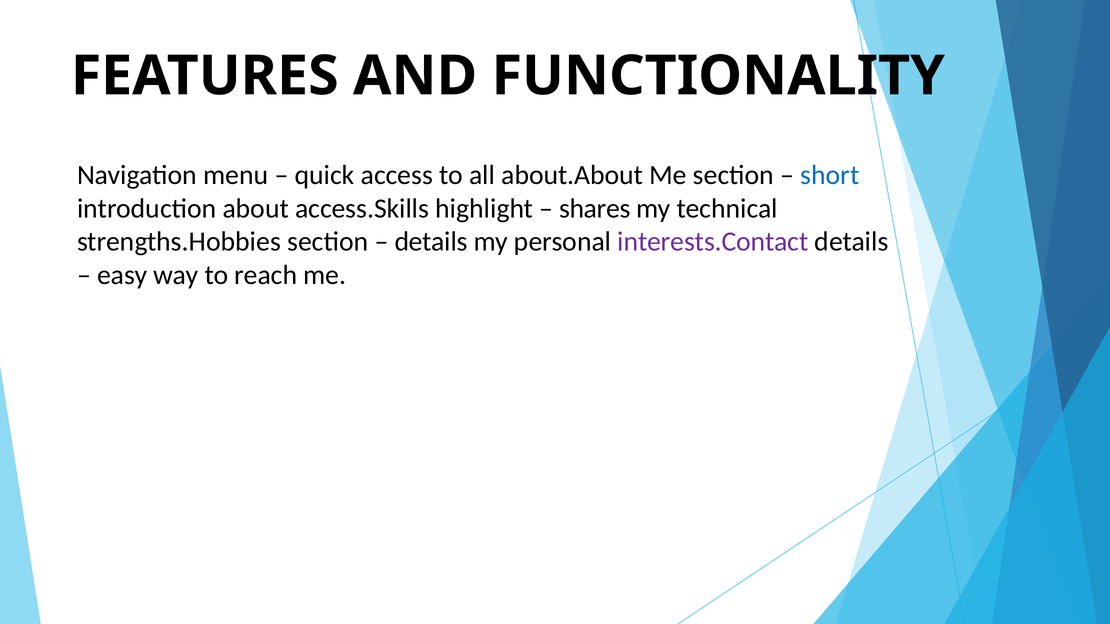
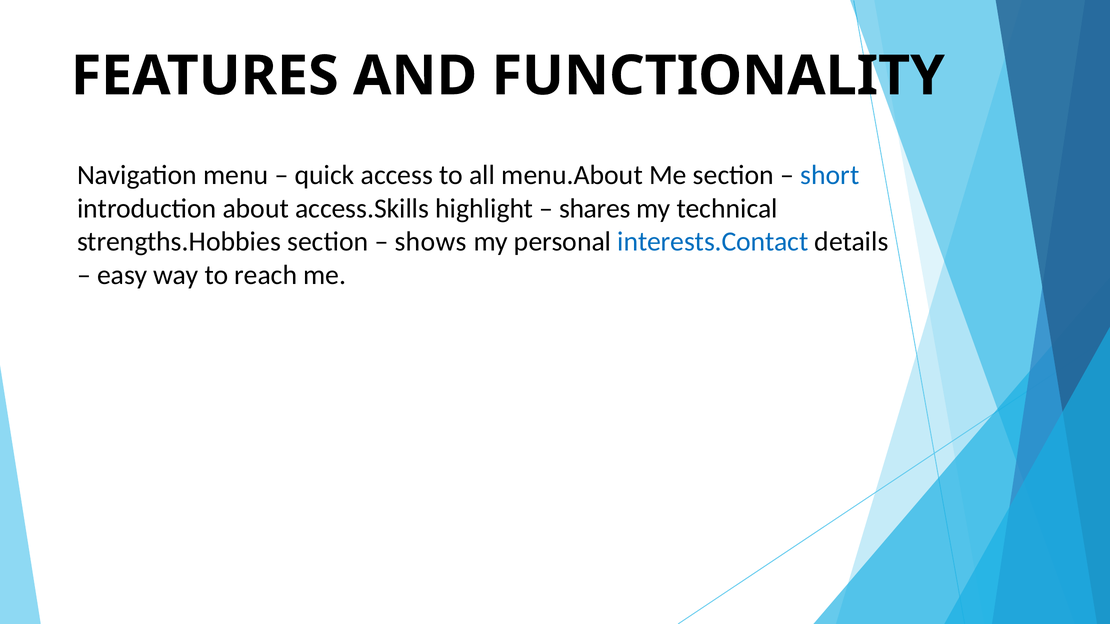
about.About: about.About -> menu.About (572, 175)
details: details -> shows (431, 242)
interests.Contact colour: purple -> blue (713, 242)
